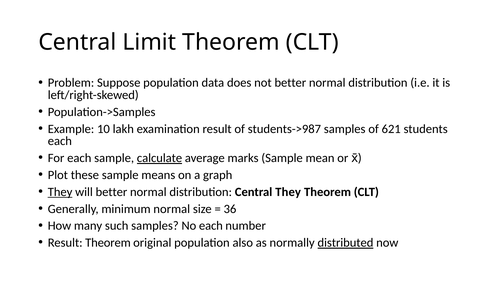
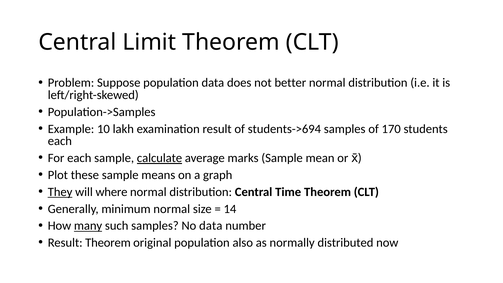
students->987: students->987 -> students->694 (284, 129)
621: 621 -> 170 (391, 129)
will better: better -> where (112, 192)
Central They: They -> Time (288, 192)
36: 36 -> 14 (230, 209)
many underline: none -> present (88, 226)
No each: each -> data (211, 226)
distributed underline: present -> none (345, 243)
